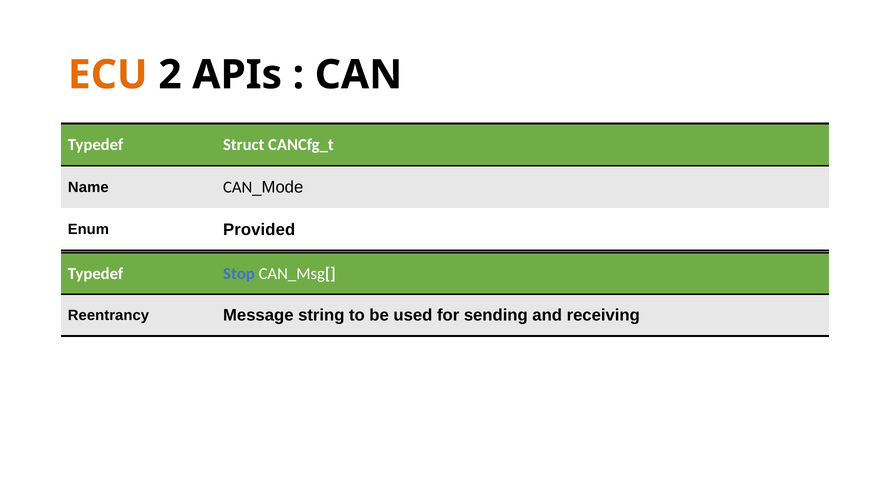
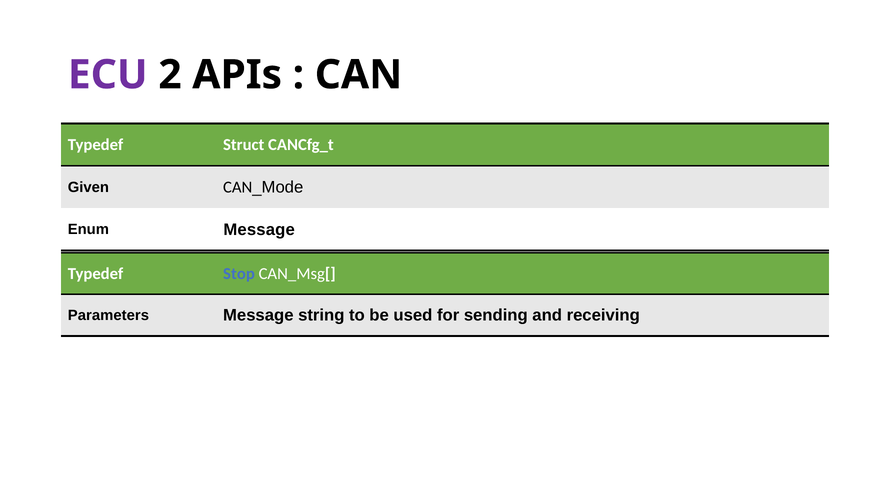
ECU colour: orange -> purple (108, 75)
Name: Name -> Given (88, 187)
Enum Provided: Provided -> Message (259, 229)
Reentrancy: Reentrancy -> Parameters (108, 315)
